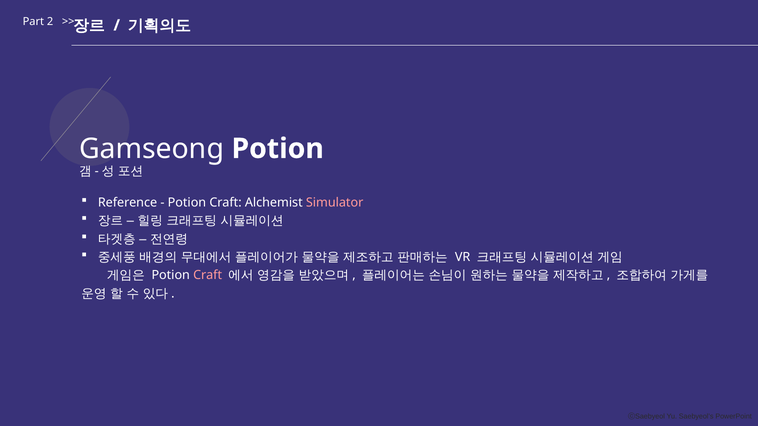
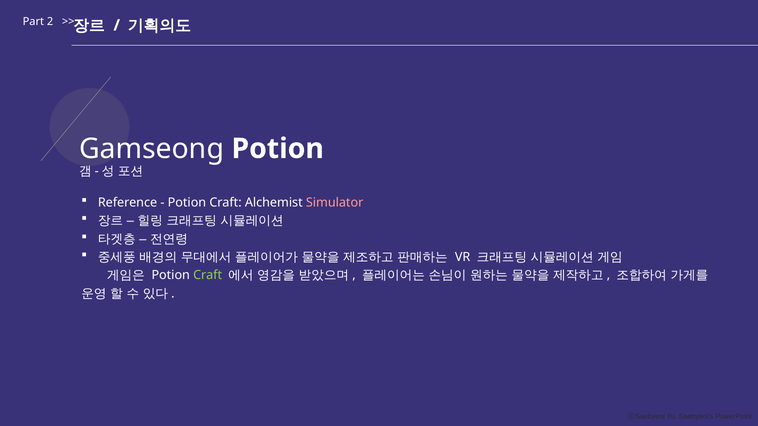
Craft colour: pink -> light green (208, 276)
